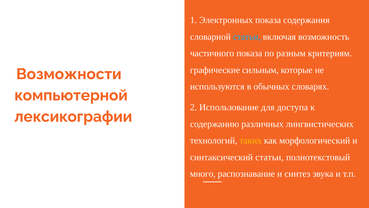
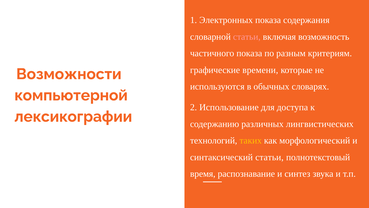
статьи colour: light blue -> pink (247, 37)
сильным: сильным -> времени (260, 70)
много: много -> время (203, 174)
